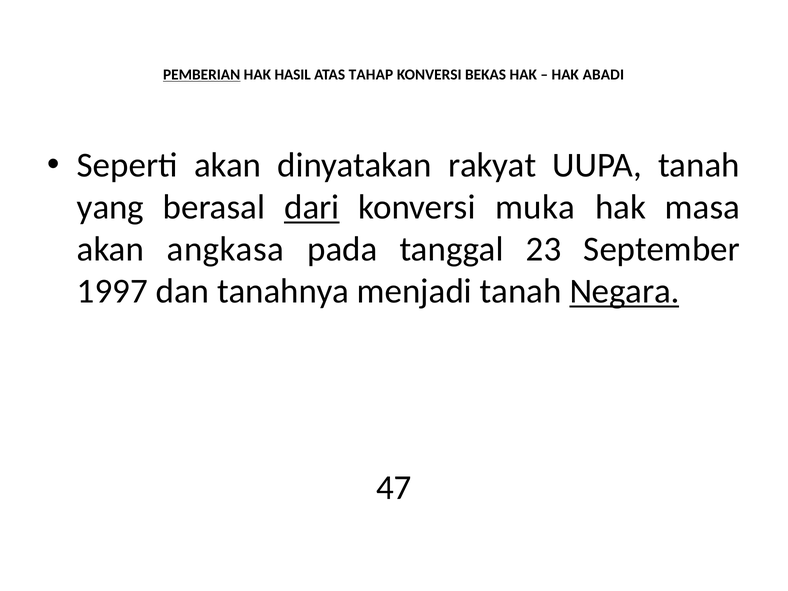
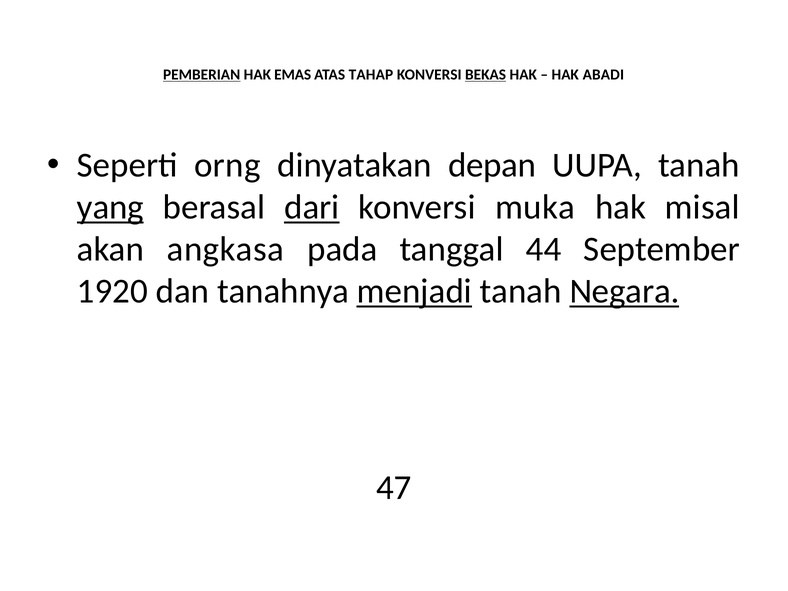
HASIL: HASIL -> EMAS (293, 75)
BEKAS underline: none -> present (486, 75)
Seperti akan: akan -> orng (227, 165)
rakyat: rakyat -> depan (492, 165)
yang underline: none -> present (110, 207)
masa: masa -> misal (702, 207)
23: 23 -> 44 (543, 249)
1997: 1997 -> 1920 (112, 291)
menjadi underline: none -> present (414, 291)
